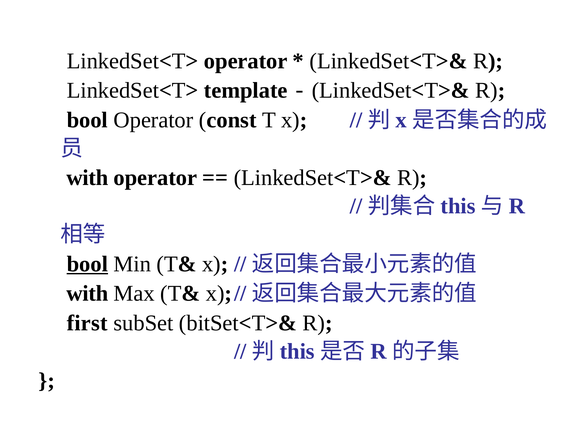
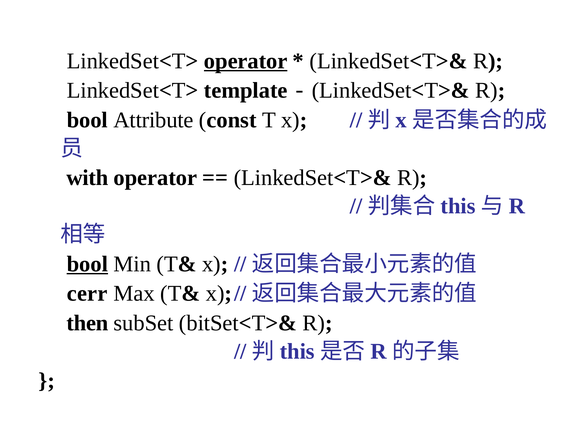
operator underline: none -> present (246, 61)
bool Operator: Operator -> Attribute (154, 120)
with: with -> cerr (87, 294)
first: first -> then (87, 323)
